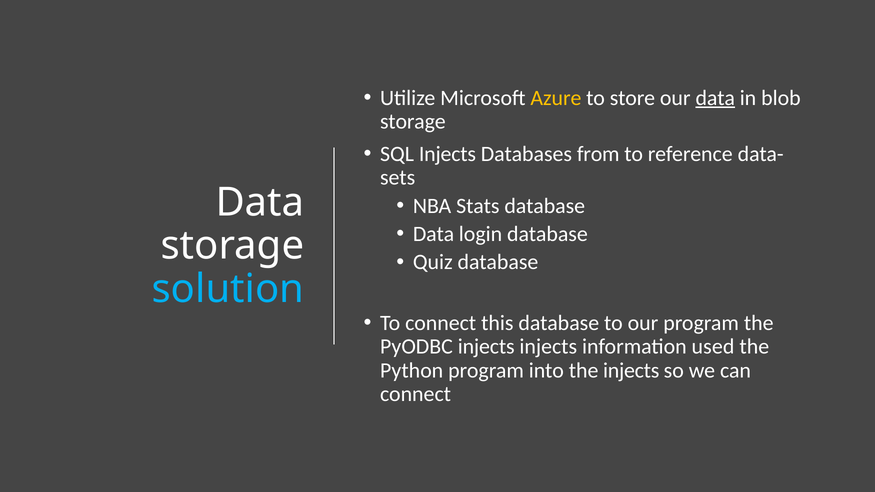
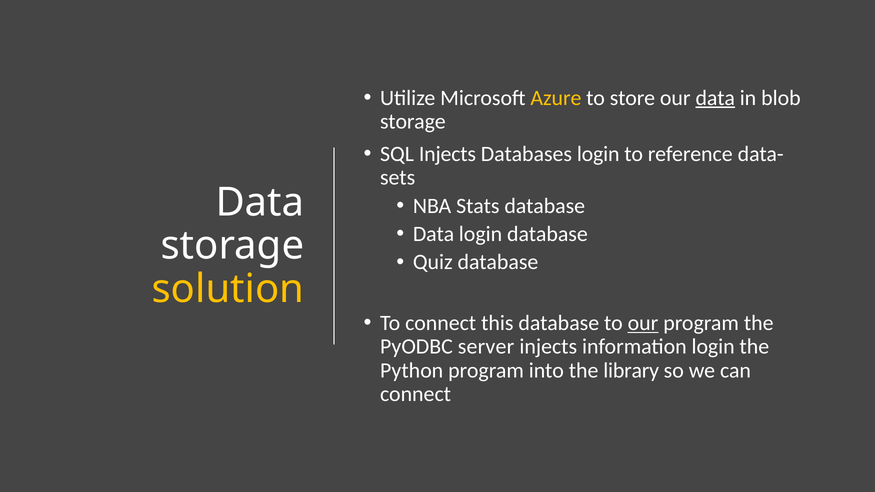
Databases from: from -> login (598, 154)
solution colour: light blue -> yellow (228, 289)
our underline: none -> present (643, 323)
PyODBC injects: injects -> server (486, 347)
information used: used -> login (713, 347)
the injects: injects -> library (631, 370)
